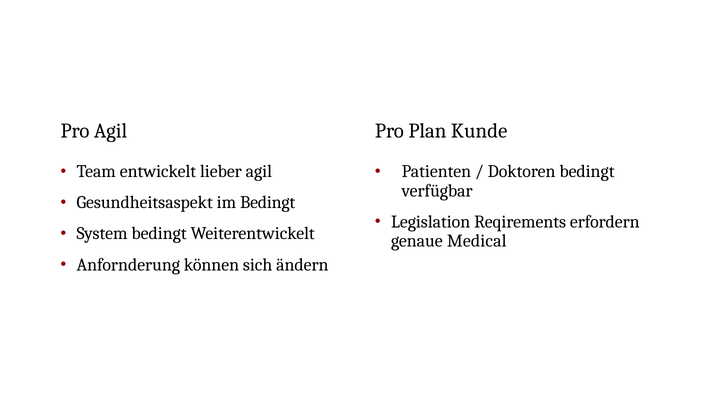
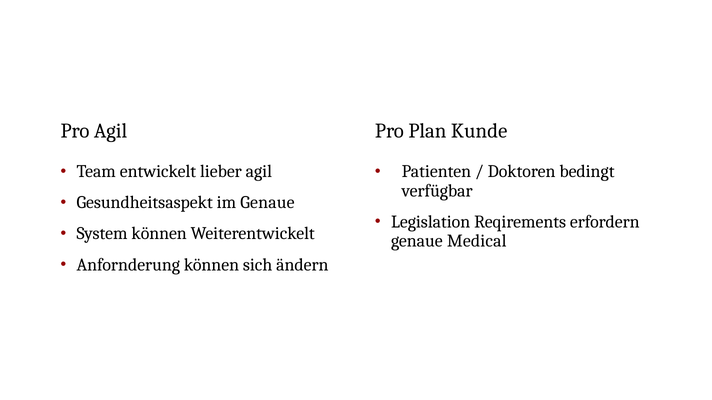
im Bedingt: Bedingt -> Genaue (267, 203)
System bedingt: bedingt -> können (159, 234)
